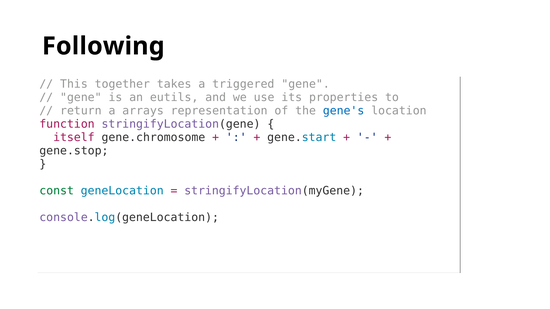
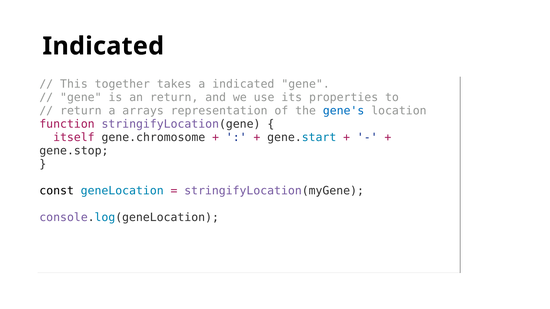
Following: Following -> Indicated (103, 46)
a triggered: triggered -> indicated (243, 84)
an eutils: eutils -> return (174, 98)
const colour: green -> black (57, 191)
